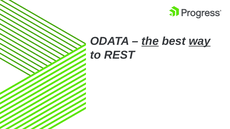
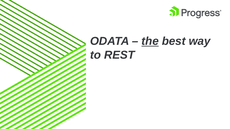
way underline: present -> none (200, 41)
